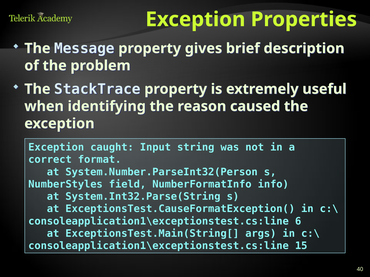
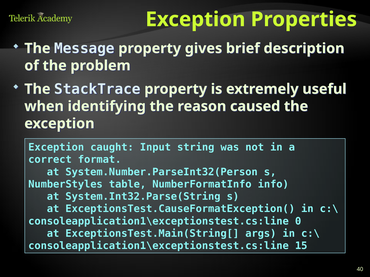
field: field -> table (128, 185)
6: 6 -> 0 (298, 222)
